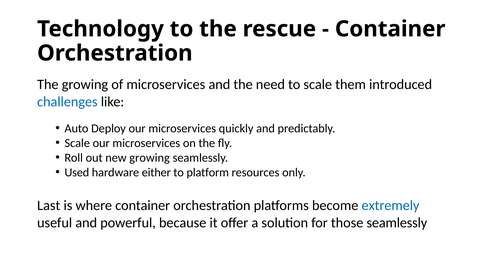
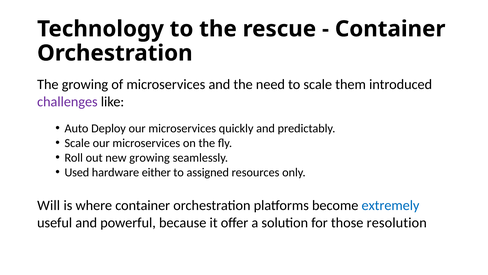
challenges colour: blue -> purple (67, 101)
platform: platform -> assigned (208, 172)
Last: Last -> Will (49, 205)
those seamlessly: seamlessly -> resolution (397, 222)
